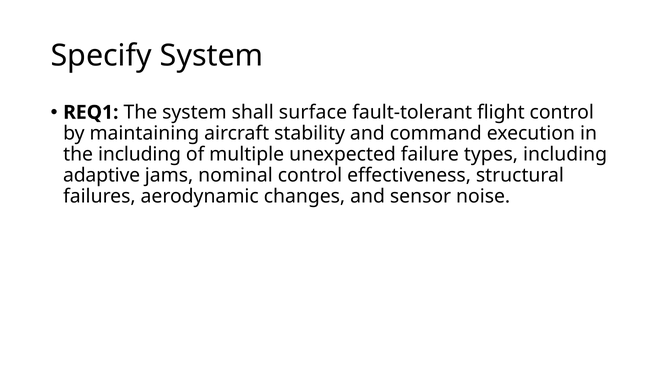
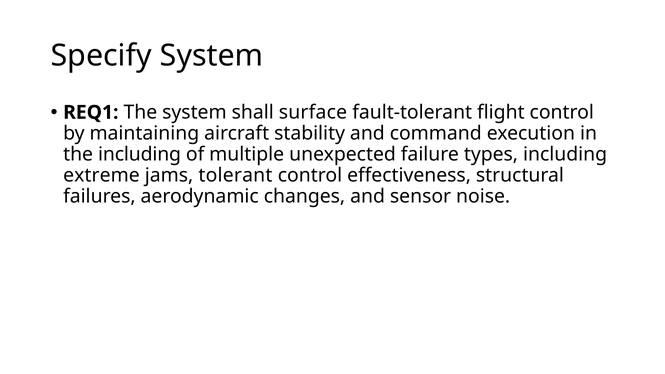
adaptive: adaptive -> extreme (101, 175)
nominal: nominal -> tolerant (235, 175)
